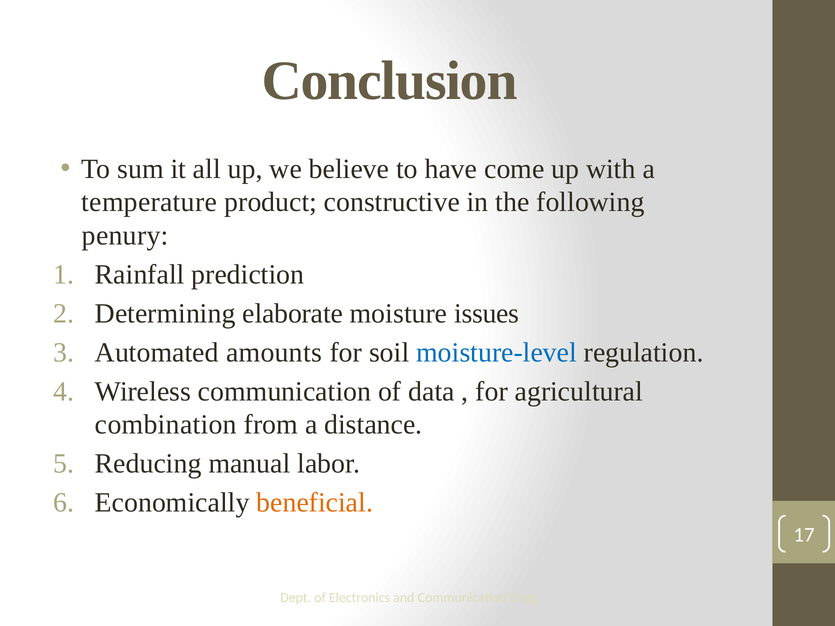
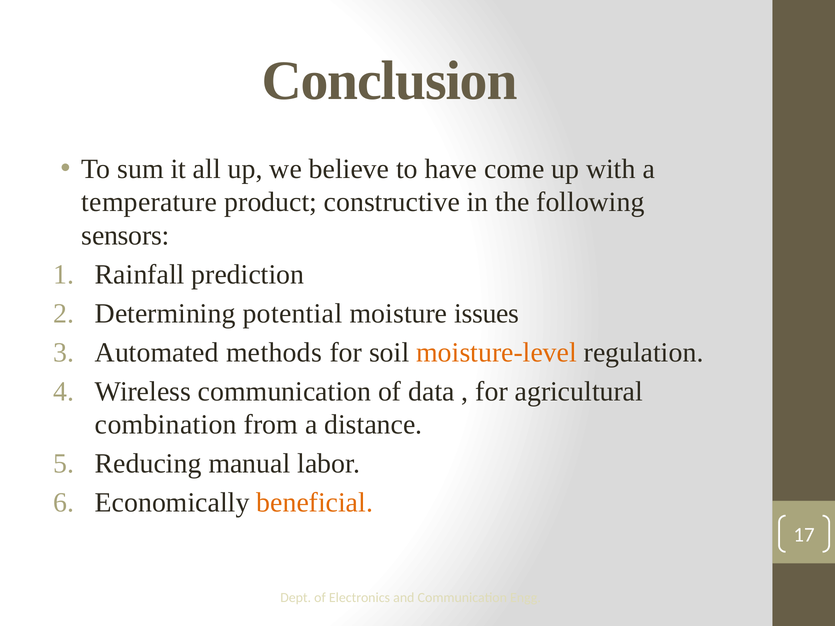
penury: penury -> sensors (126, 236)
elaborate: elaborate -> potential (292, 314)
amounts: amounts -> methods (274, 353)
moisture-level colour: blue -> orange (497, 353)
